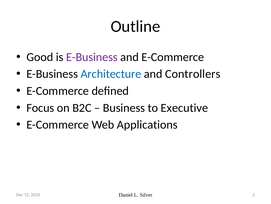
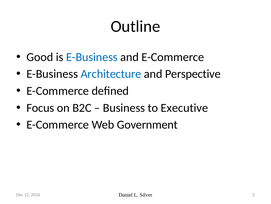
E-Business colour: purple -> blue (92, 57)
Controllers: Controllers -> Perspective (193, 74)
Applications: Applications -> Government (147, 124)
